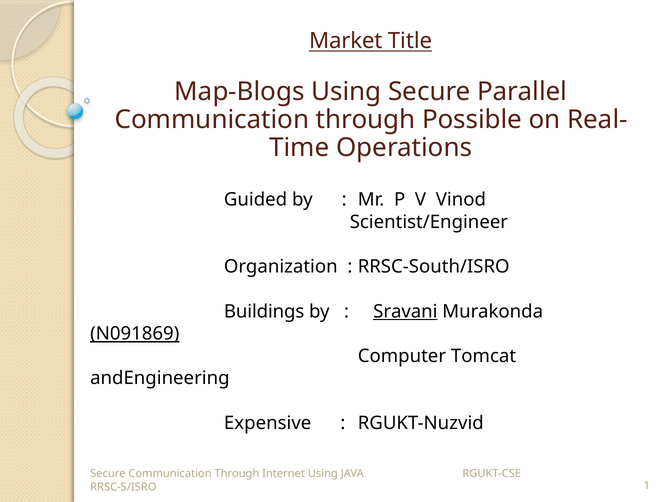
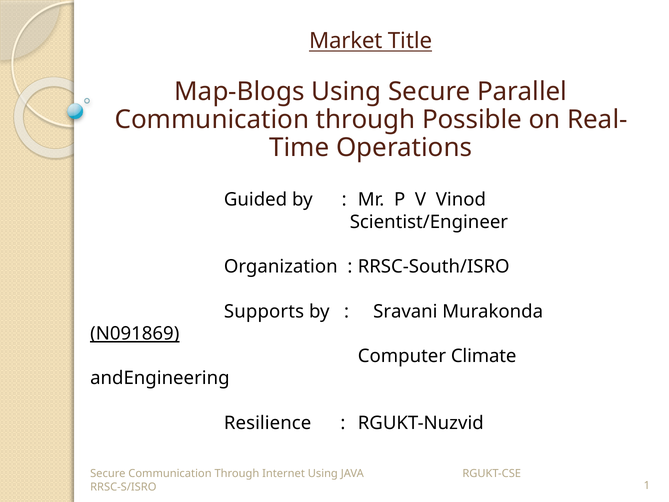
Buildings: Buildings -> Supports (264, 311)
Sravani underline: present -> none (405, 311)
Tomcat: Tomcat -> Climate (484, 356)
Expensive: Expensive -> Resilience (268, 423)
